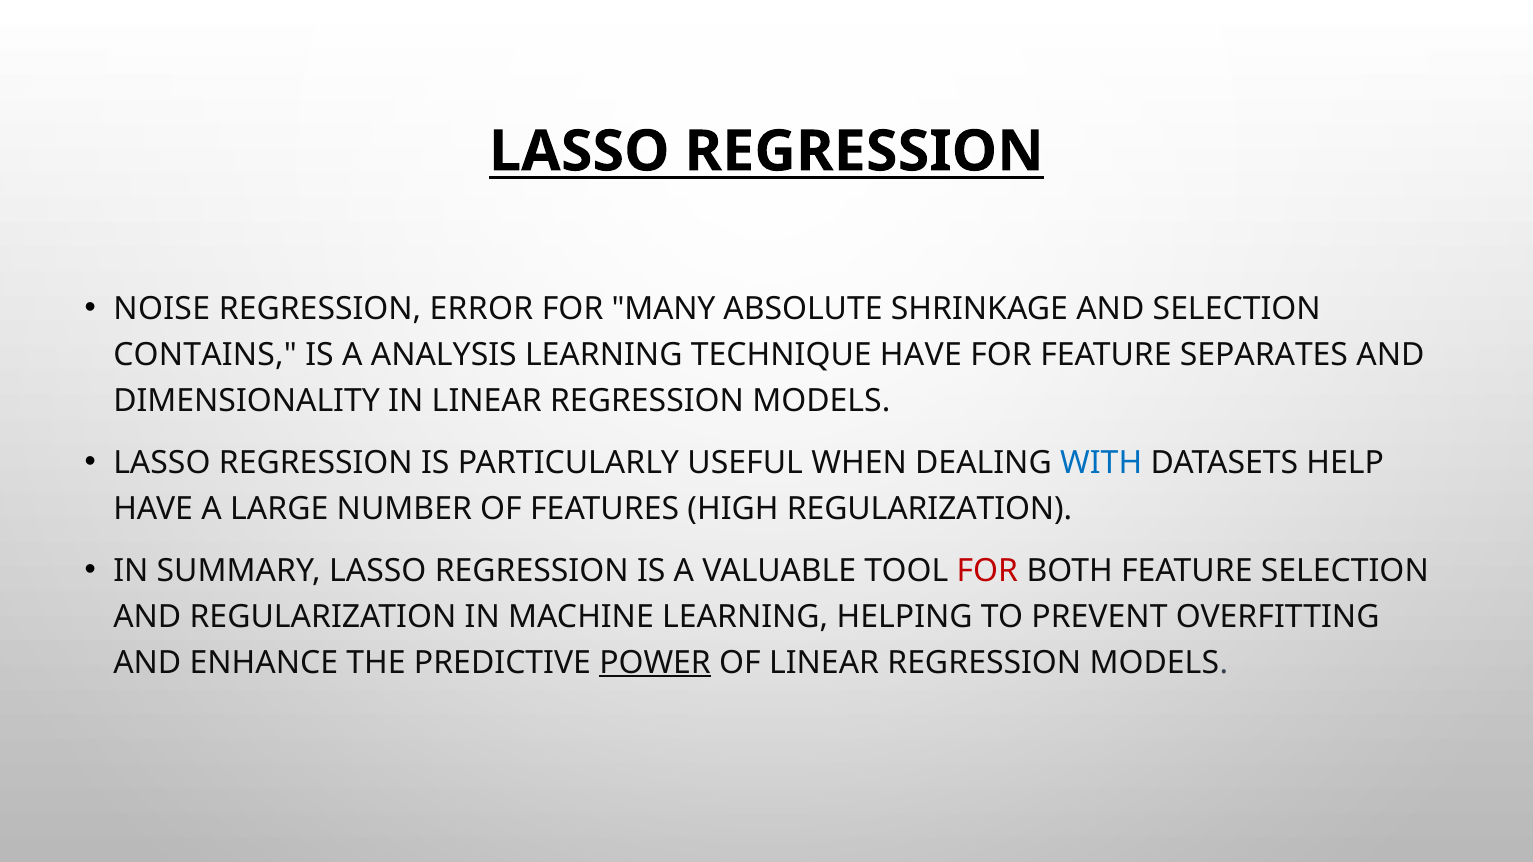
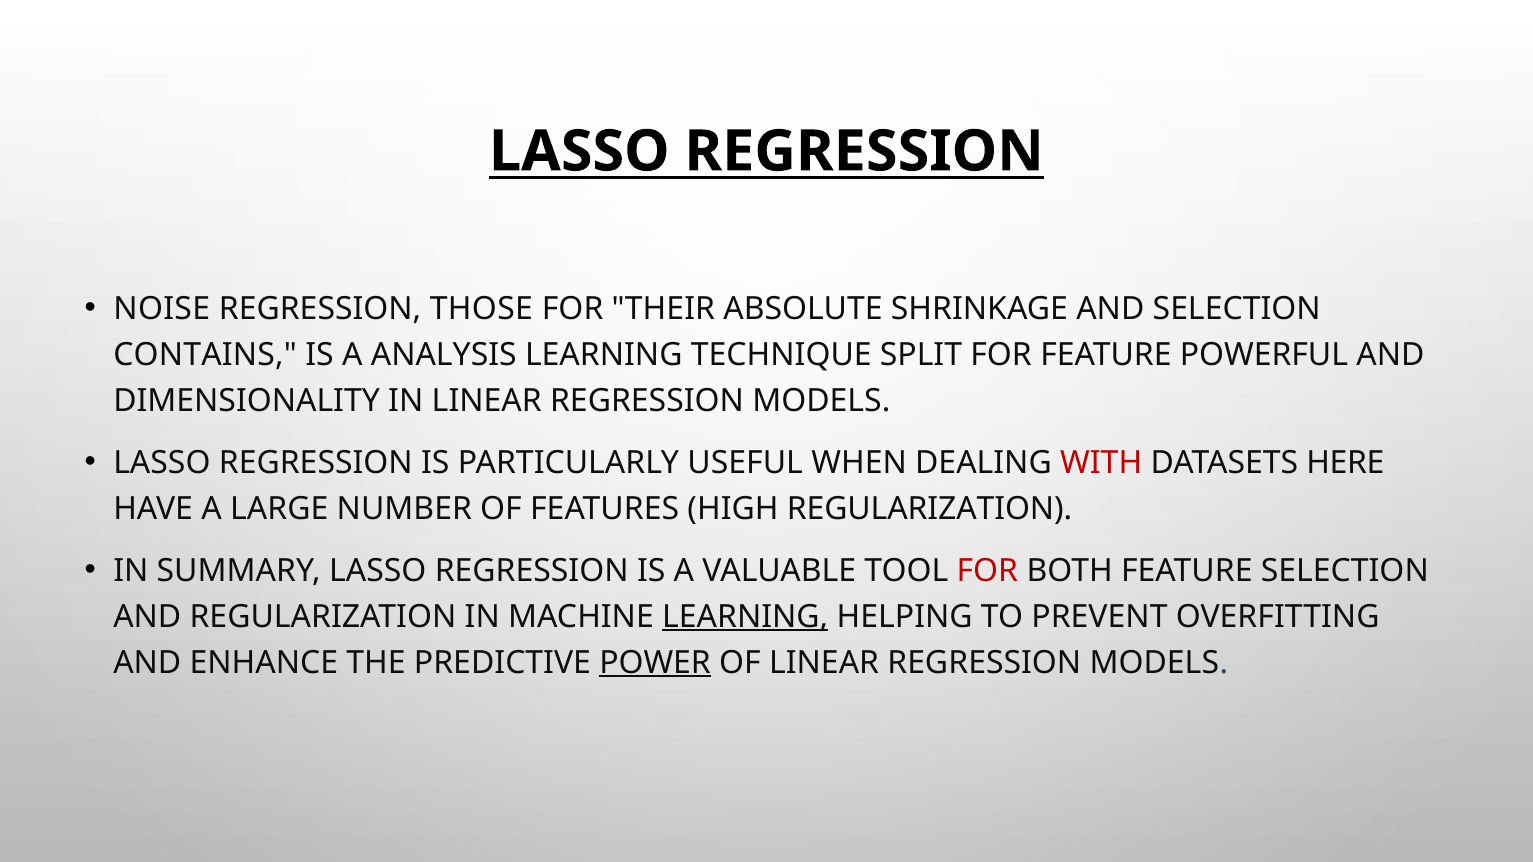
ERROR: ERROR -> THOSE (481, 309)
MANY: MANY -> THEIR (663, 309)
TECHNIQUE HAVE: HAVE -> SPLIT (921, 355)
SEPARATES: SEPARATES -> POWERFUL (1264, 355)
WITH colour: blue -> red (1101, 463)
HELP: HELP -> HERE (1345, 463)
LEARNING underline: none -> present (745, 617)
